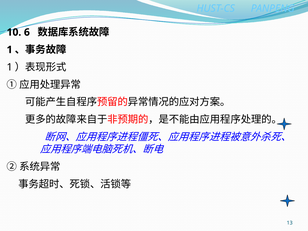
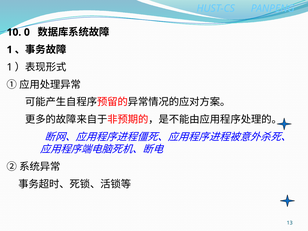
6: 6 -> 0 (27, 32)
